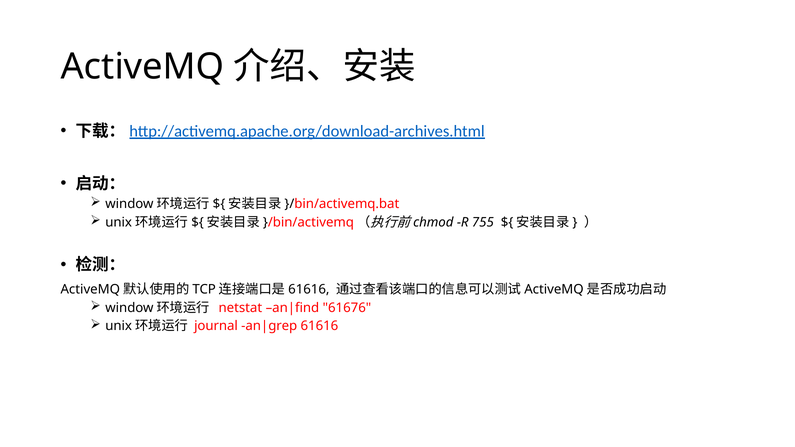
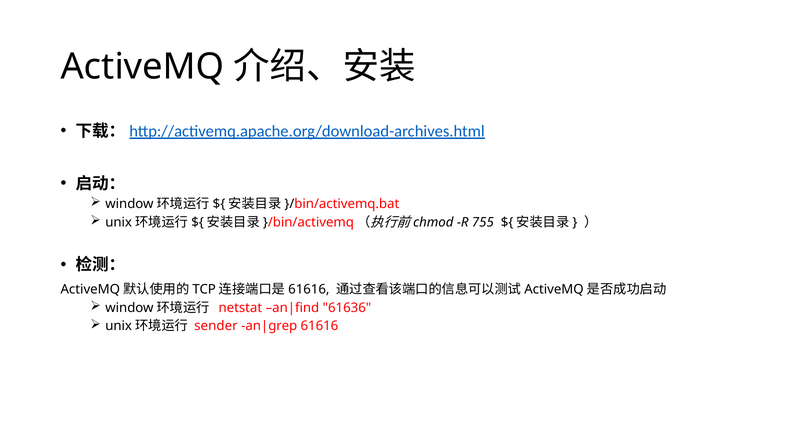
61676: 61676 -> 61636 (347, 308)
journal: journal -> sender (216, 326)
